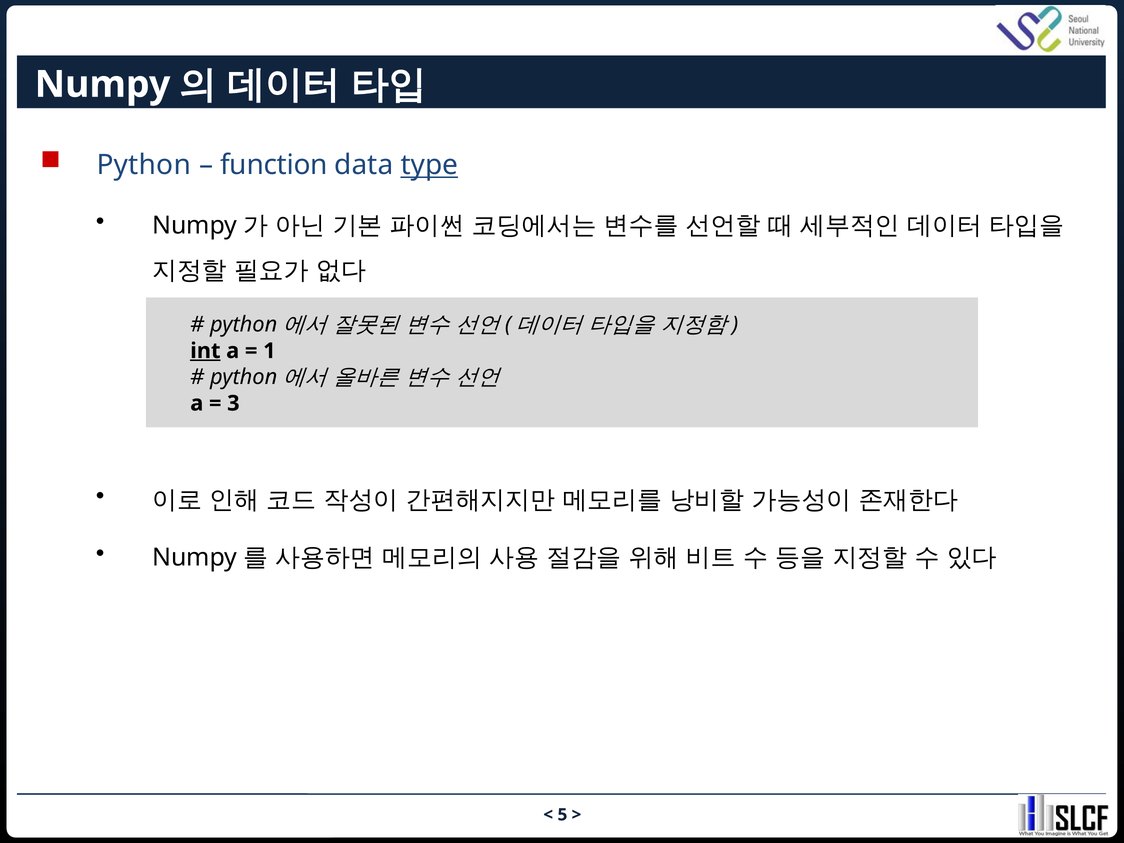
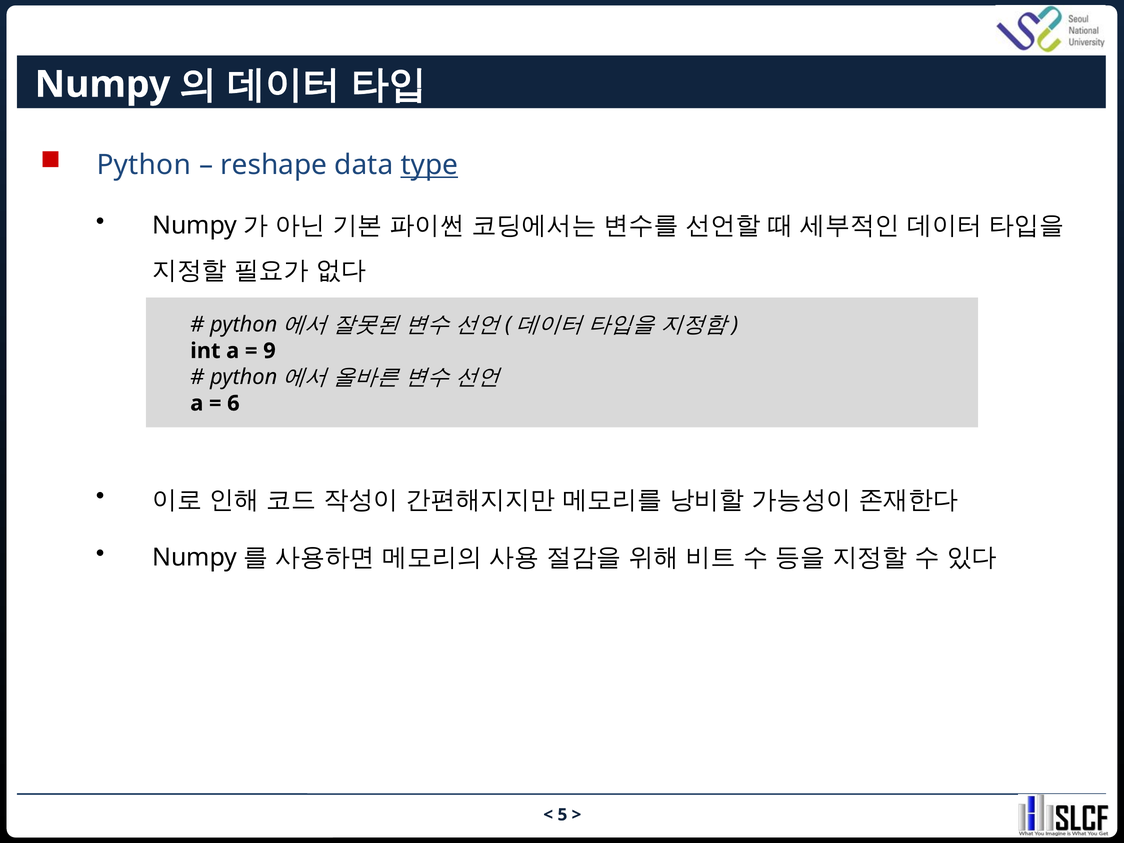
function: function -> reshape (274, 165)
int underline: present -> none (205, 351)
1: 1 -> 9 (269, 351)
3: 3 -> 6 (233, 403)
